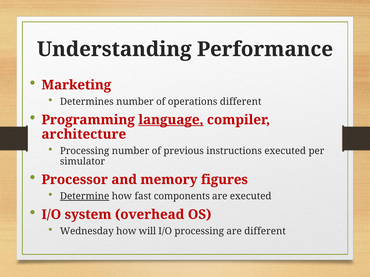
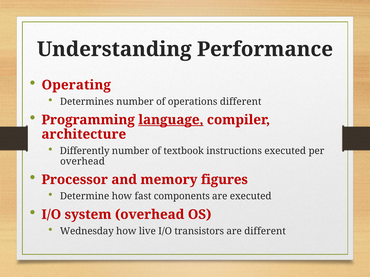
Marketing: Marketing -> Operating (76, 85)
Processing: Processing -> Differently (85, 151)
previous: previous -> textbook (184, 151)
simulator: simulator -> overhead (82, 162)
Determine underline: present -> none (85, 197)
will: will -> live (147, 231)
I/O processing: processing -> transistors (199, 231)
